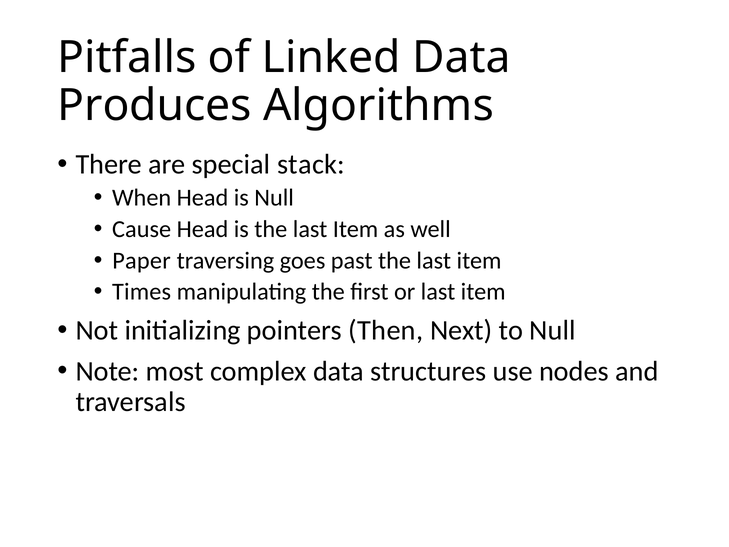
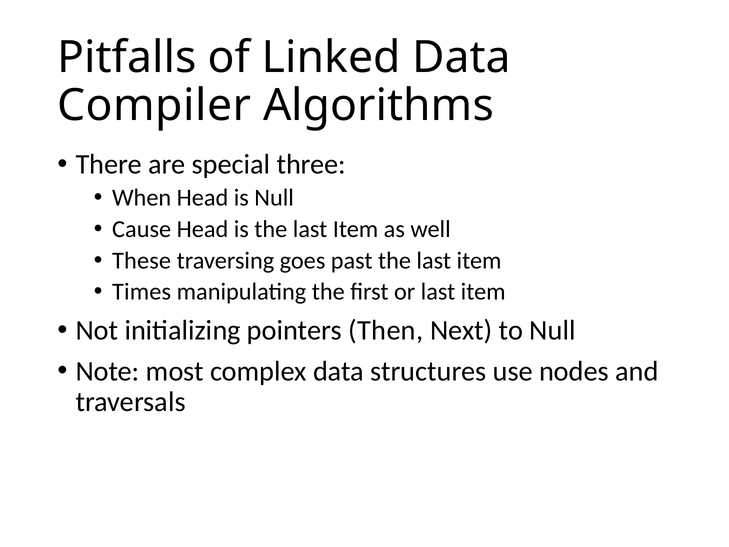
Produces: Produces -> Compiler (154, 106)
stack: stack -> three (311, 164)
Paper: Paper -> These (142, 260)
